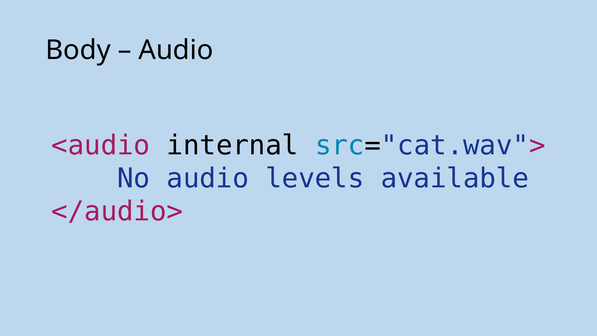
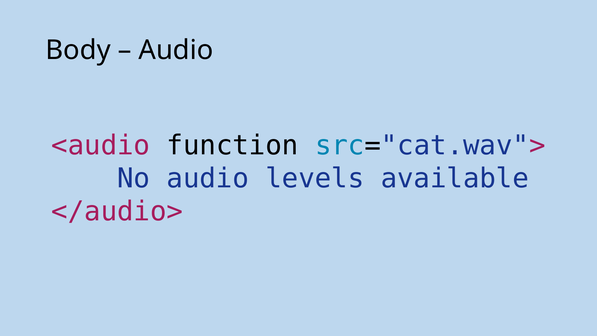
internal: internal -> function (233, 146)
